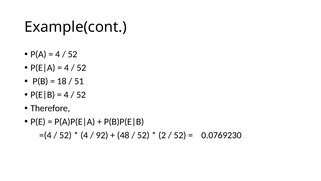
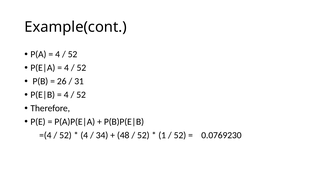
18: 18 -> 26 (62, 81)
51: 51 -> 31 (79, 81)
92: 92 -> 34 (102, 135)
2: 2 -> 1 (162, 135)
